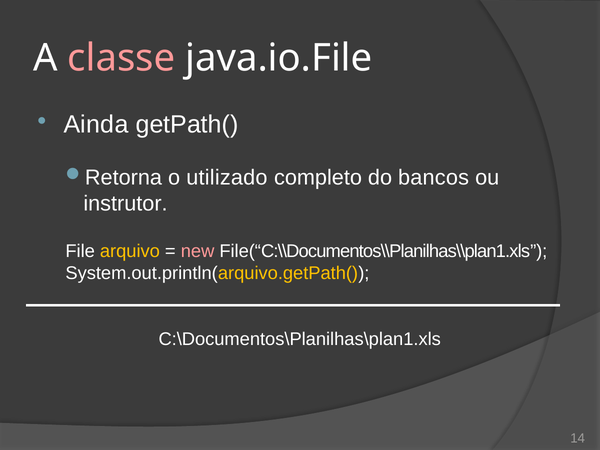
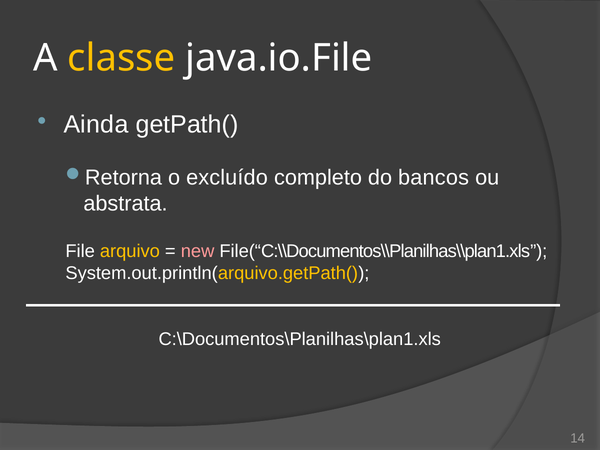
classe colour: pink -> yellow (121, 58)
utilizado: utilizado -> excluído (227, 178)
instrutor: instrutor -> abstrata (125, 203)
